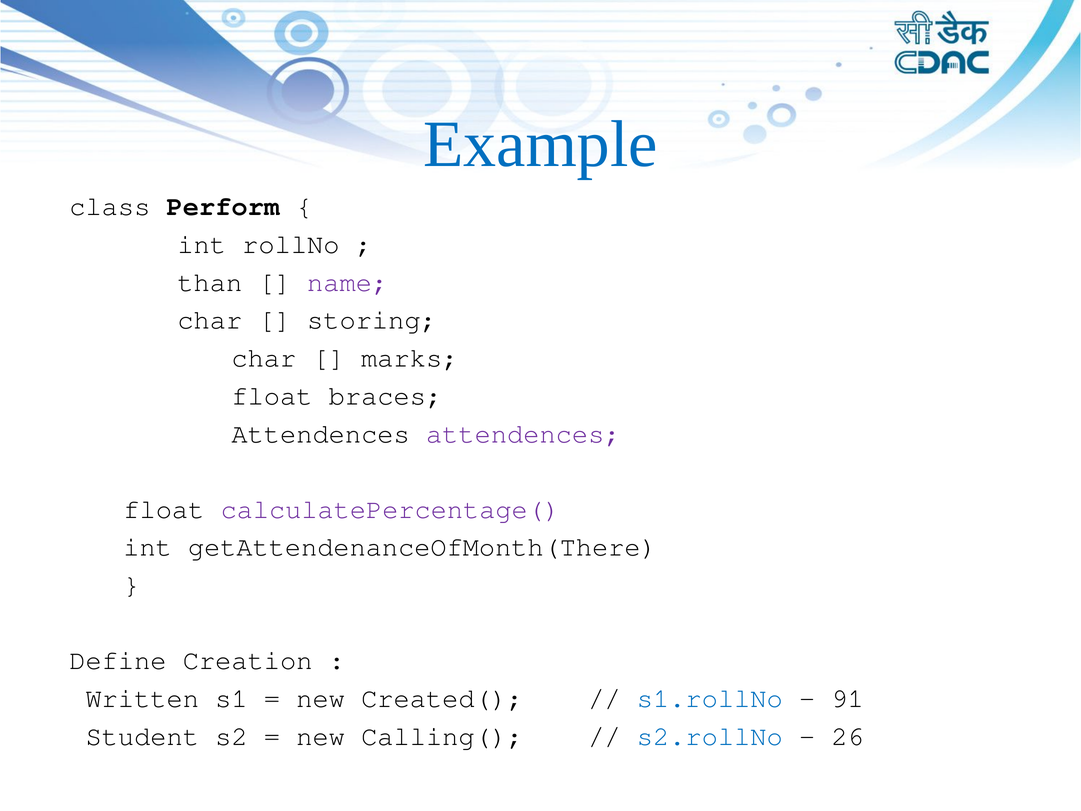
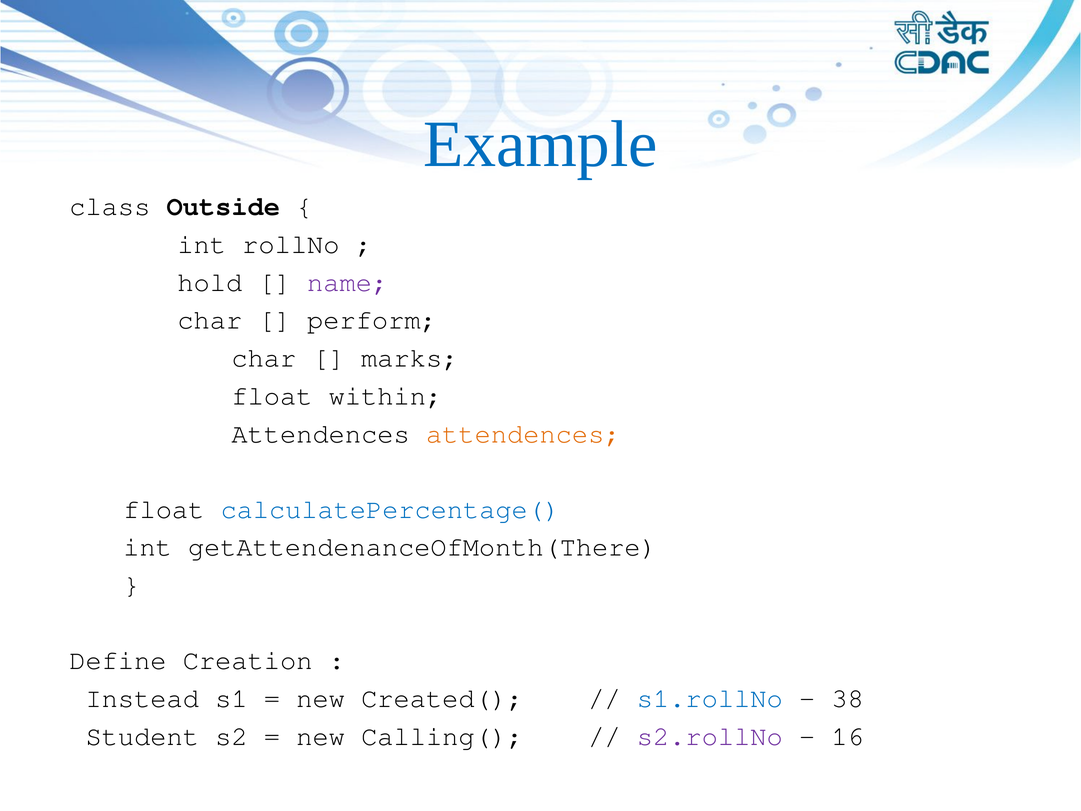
Perform: Perform -> Outside (223, 206)
than: than -> hold (210, 282)
storing: storing -> perform (372, 320)
braces: braces -> within (385, 396)
attendences colour: purple -> orange (523, 433)
calculatePercentage( colour: purple -> blue (390, 509)
Written: Written -> Instead (142, 698)
91: 91 -> 38 (848, 698)
s2.rollNo colour: blue -> purple (710, 736)
26: 26 -> 16 (848, 736)
